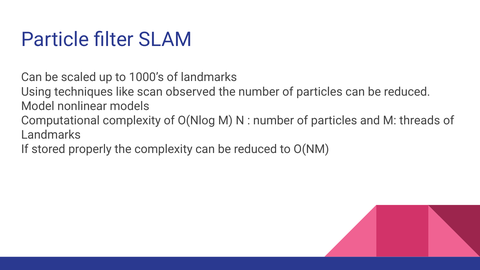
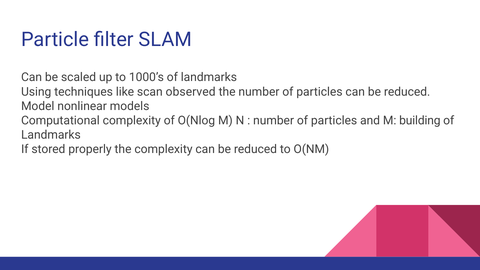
threads: threads -> building (420, 121)
